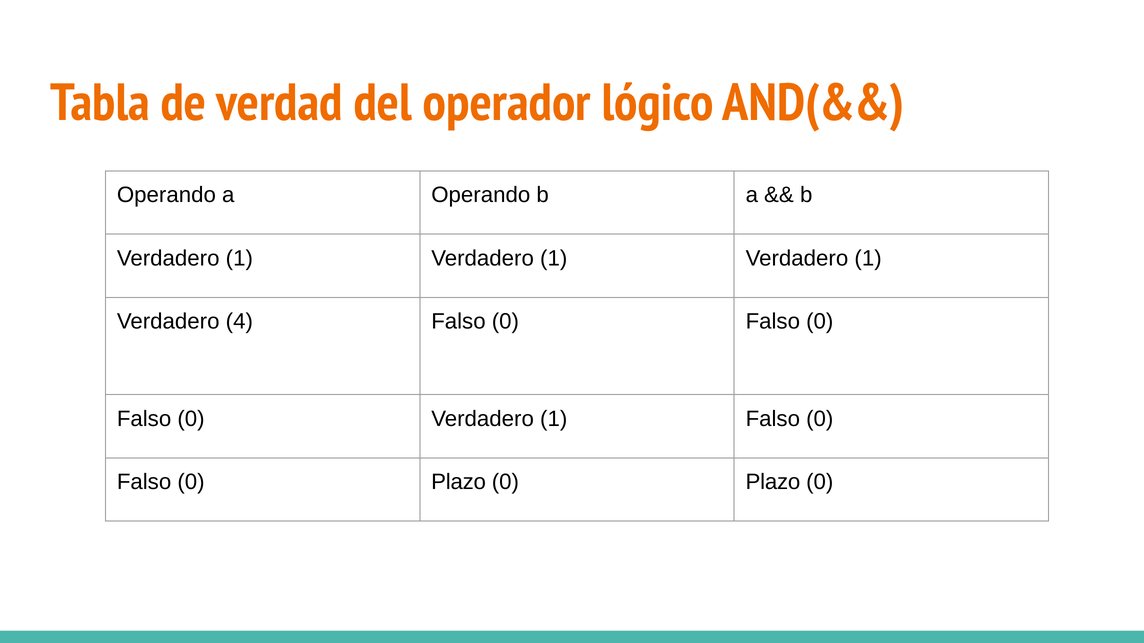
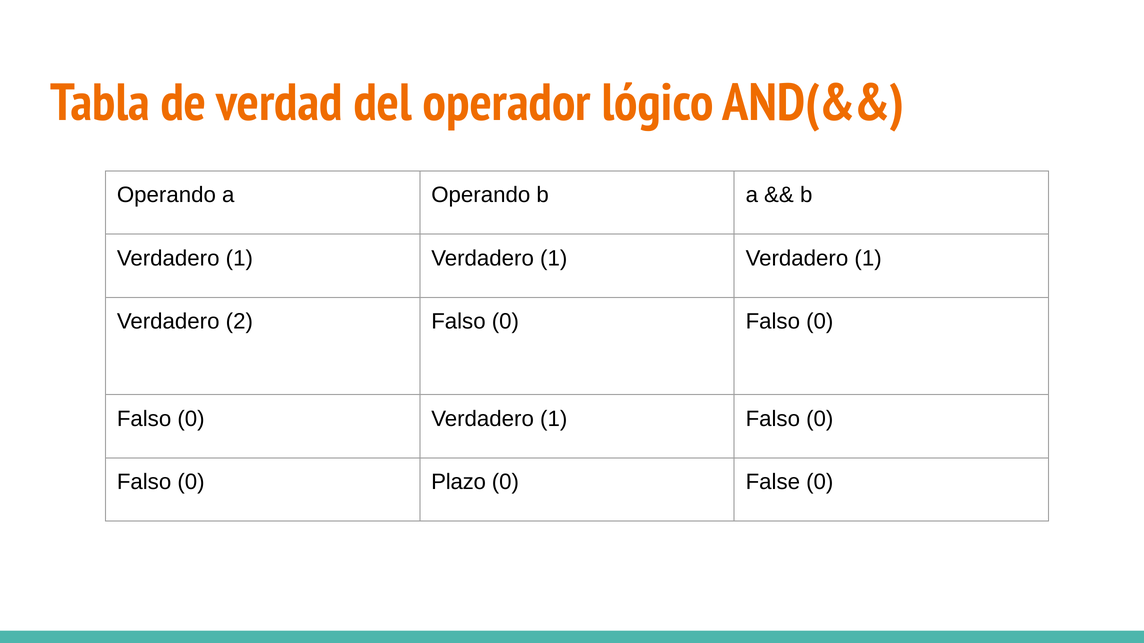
4: 4 -> 2 (239, 322)
Plazo: Plazo -> False (773, 483)
